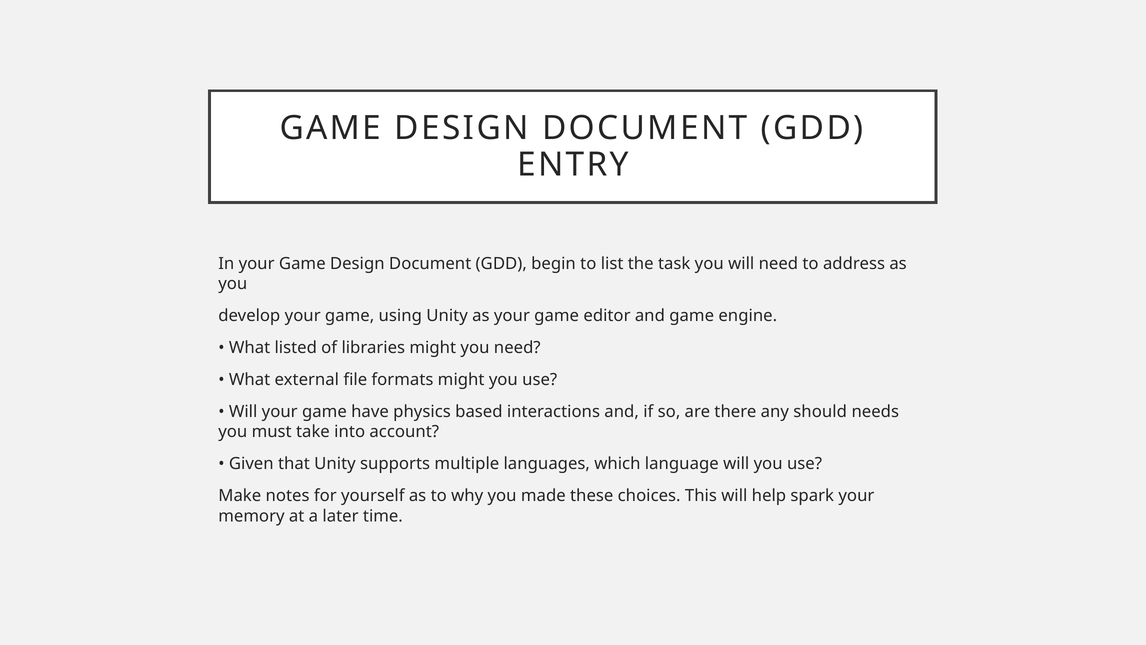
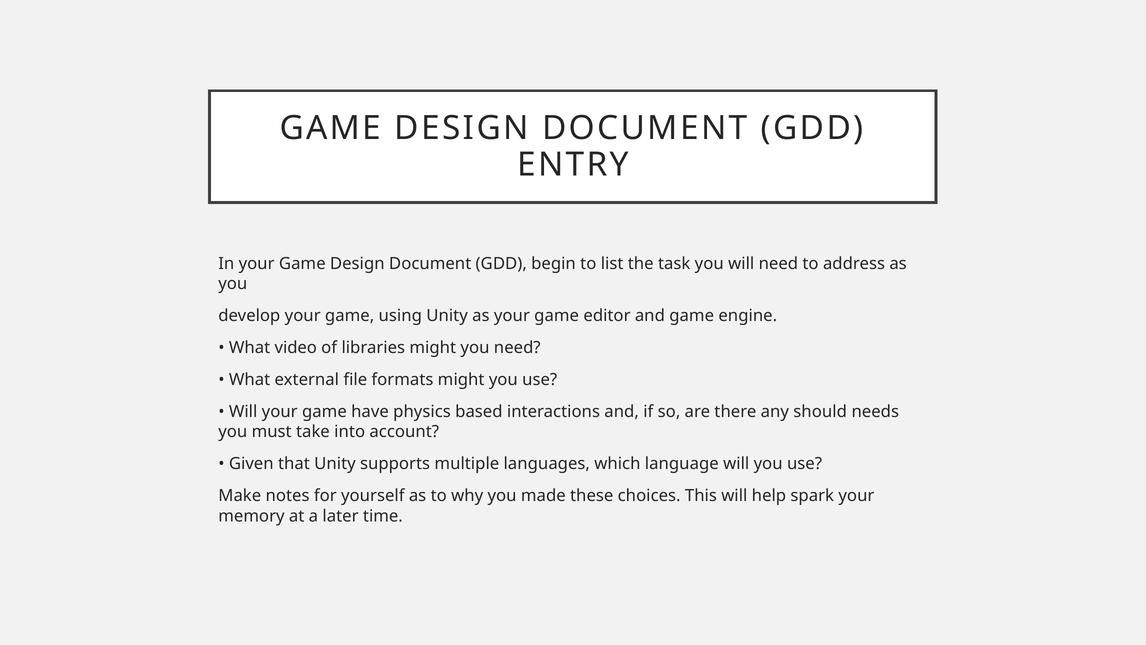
listed: listed -> video (296, 348)
